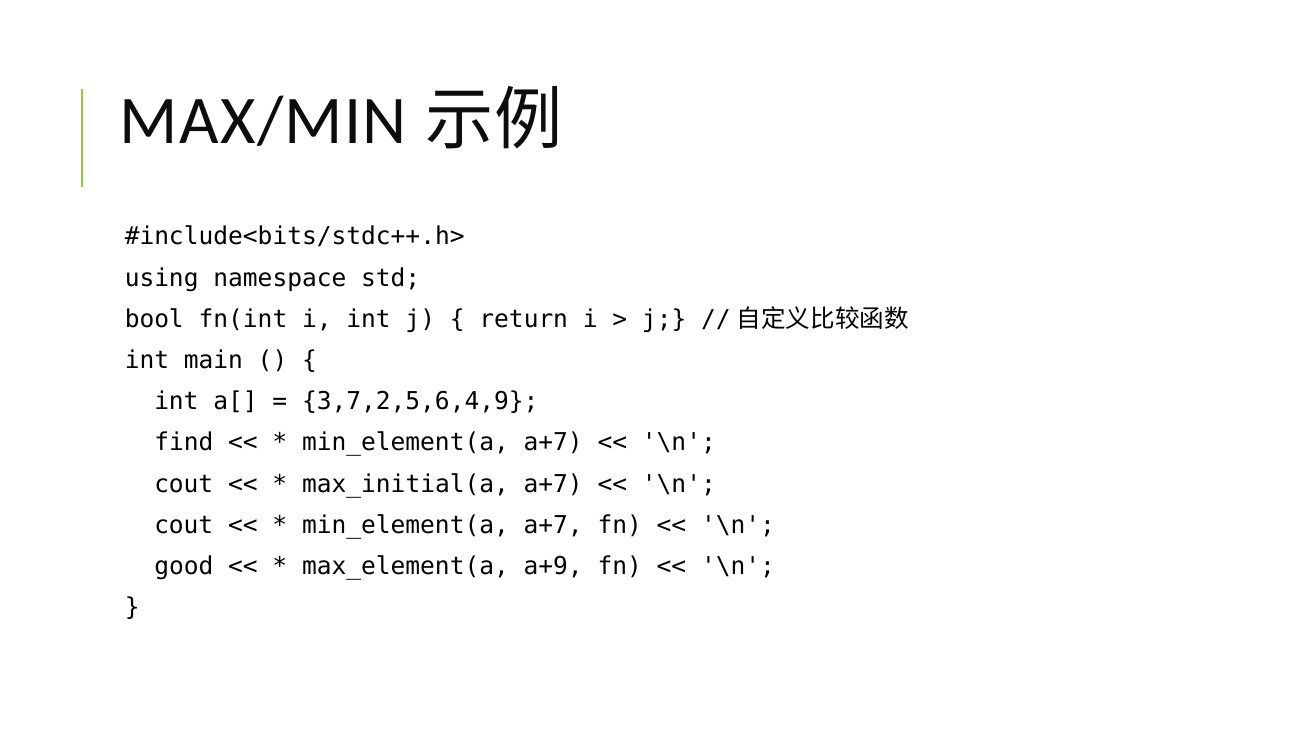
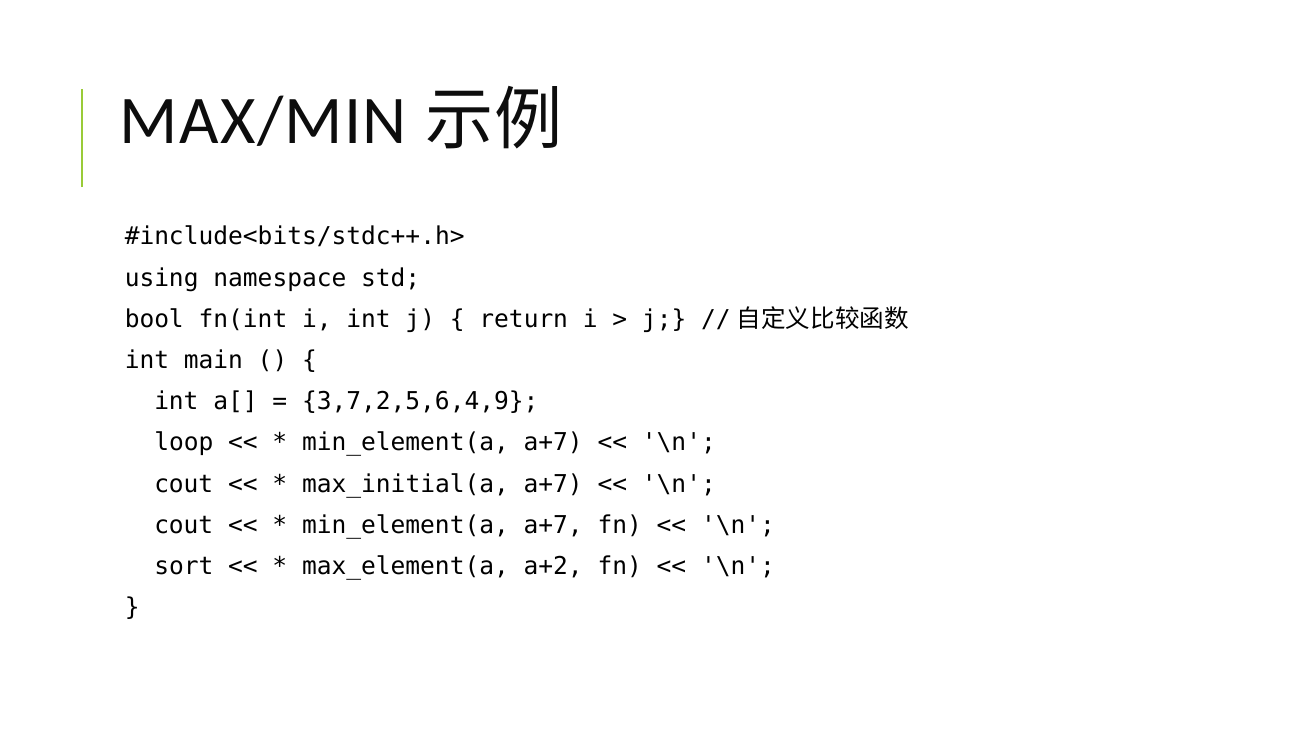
find: find -> loop (184, 443)
good: good -> sort (184, 566)
a+9: a+9 -> a+2 (553, 566)
